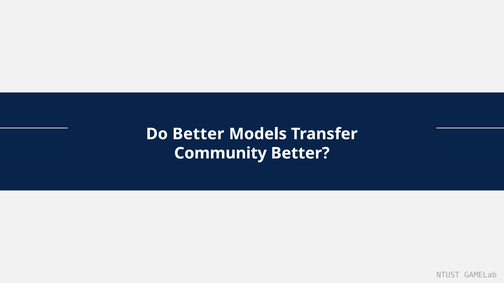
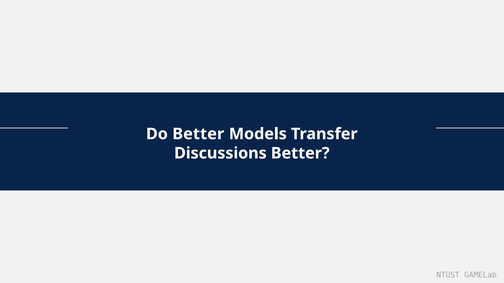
Community: Community -> Discussions (220, 153)
